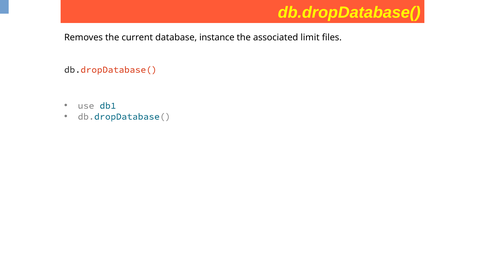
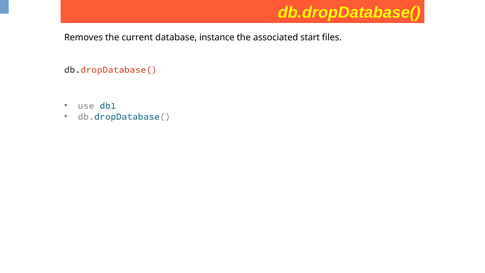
limit: limit -> start (310, 37)
